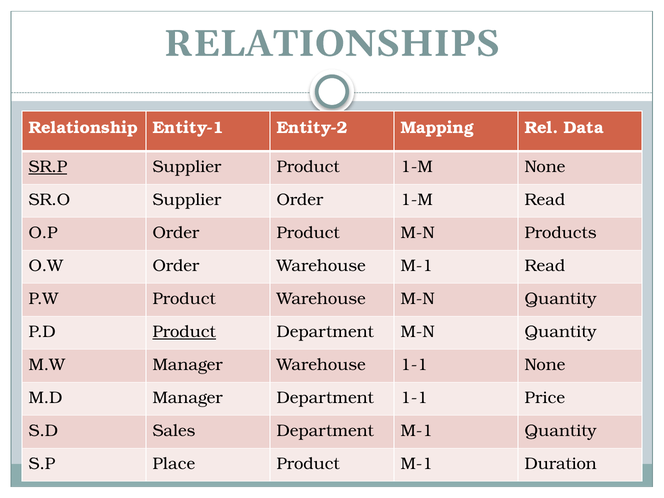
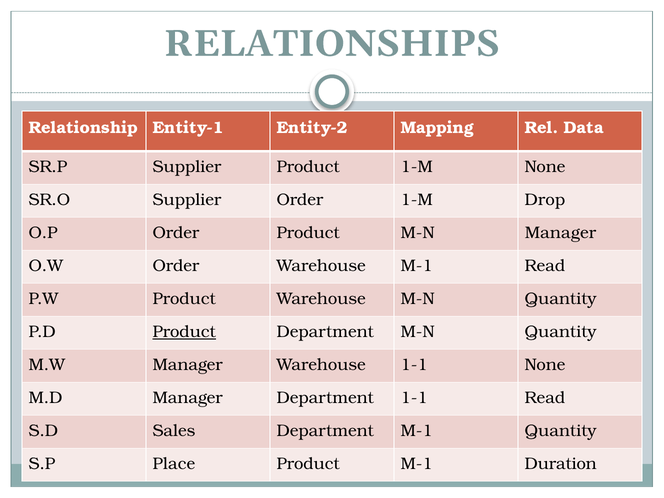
SR.P underline: present -> none (48, 167)
1-M Read: Read -> Drop (545, 200)
M-N Products: Products -> Manager (560, 233)
1-1 Price: Price -> Read (545, 398)
